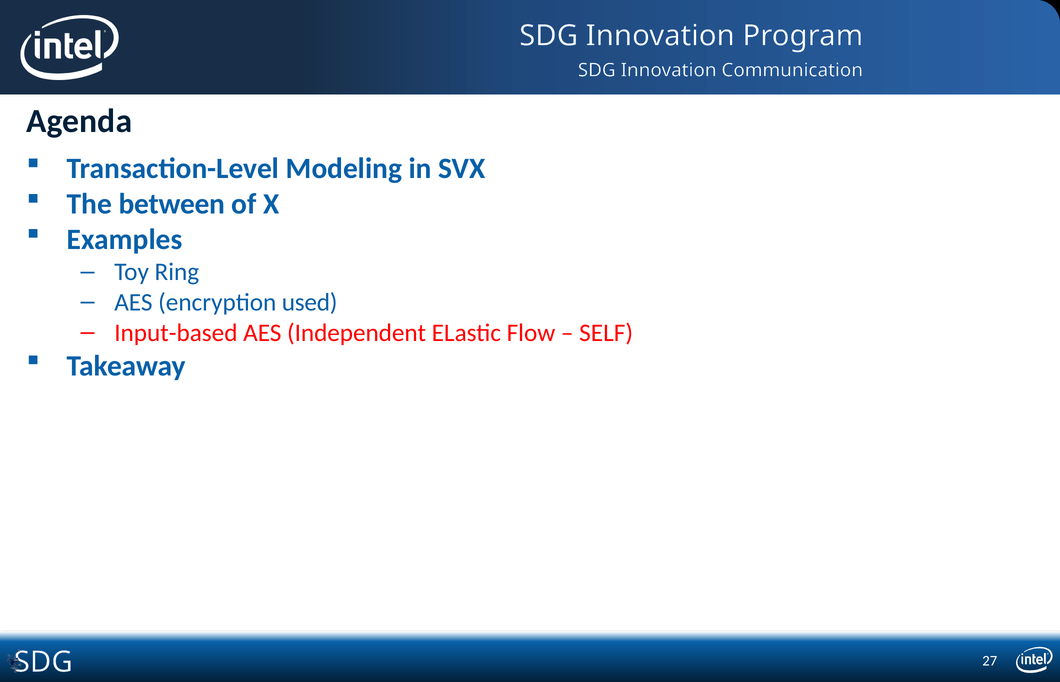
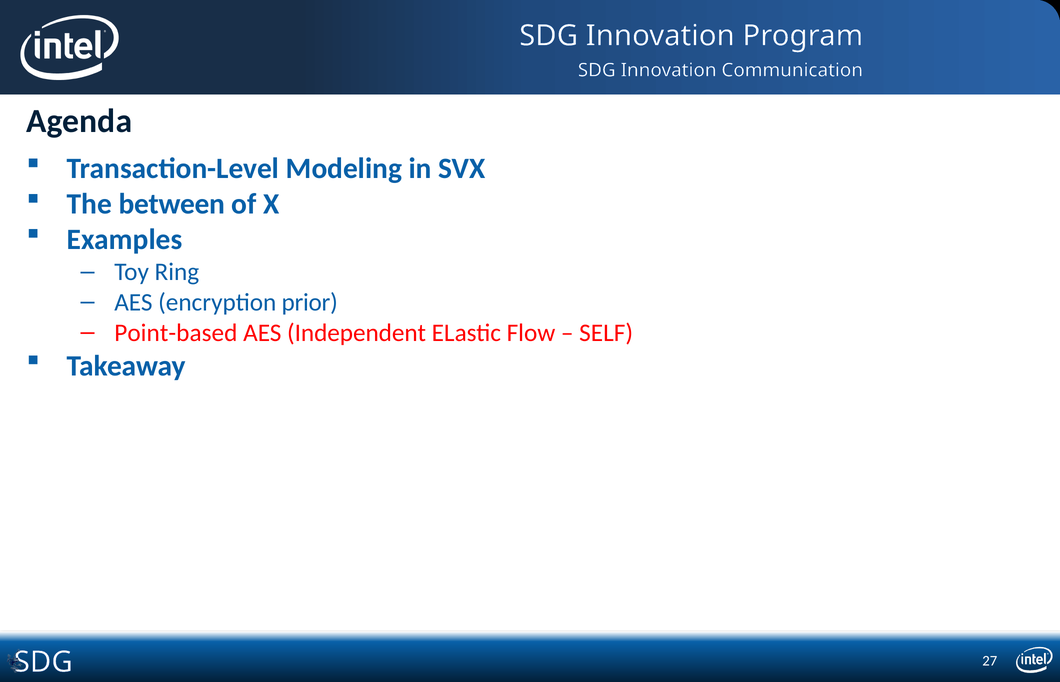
used: used -> prior (310, 302)
Input-based: Input-based -> Point-based (176, 332)
